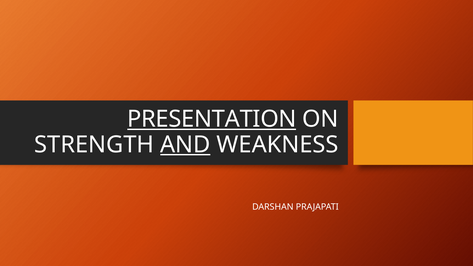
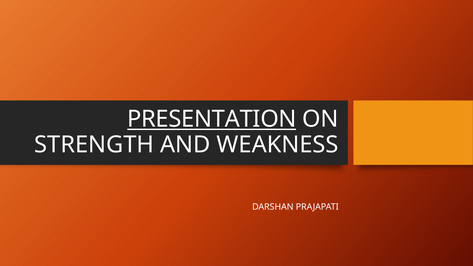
AND underline: present -> none (185, 145)
